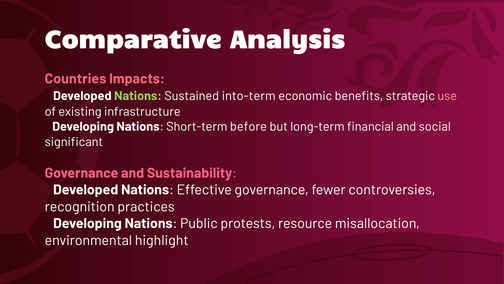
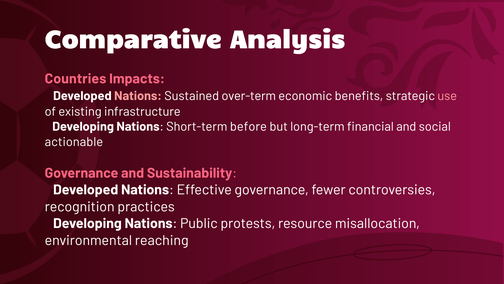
Nations colour: light green -> pink (138, 96)
into-term: into-term -> over-term (249, 96)
significant: significant -> actionable (74, 142)
highlight: highlight -> reaching (162, 240)
